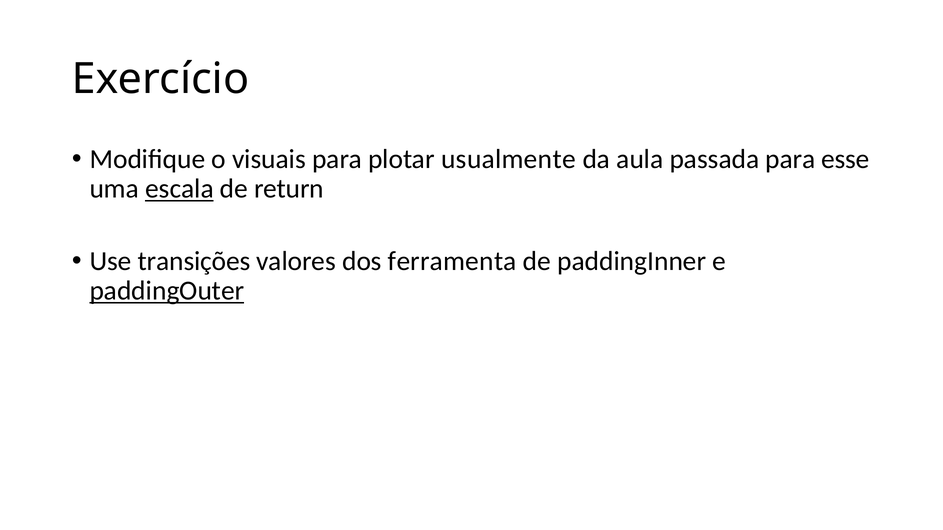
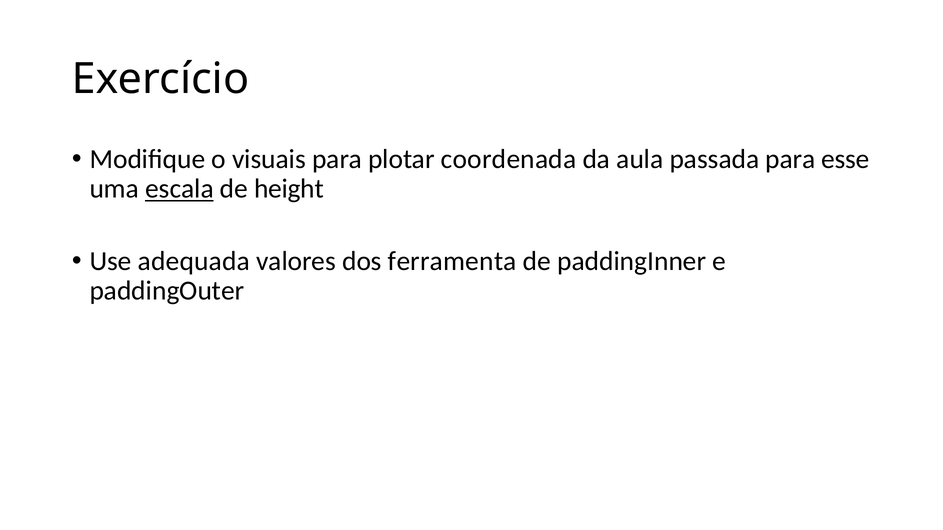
usualmente: usualmente -> coordenada (509, 159)
return: return -> height (289, 189)
transições: transições -> adequada (194, 261)
paddingOuter underline: present -> none (167, 291)
